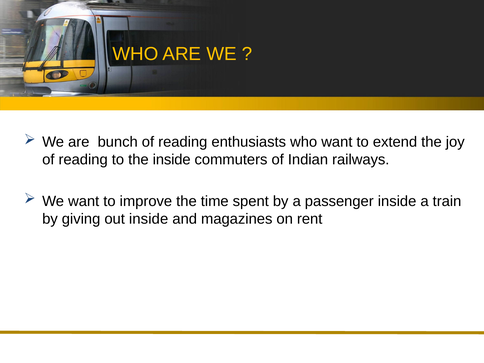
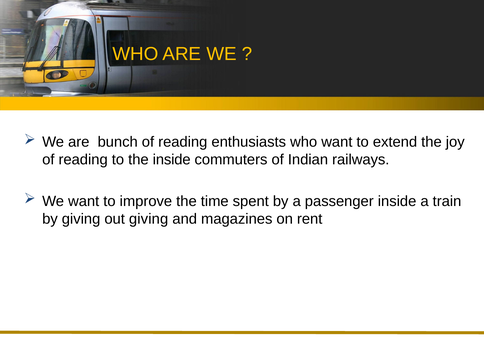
out inside: inside -> giving (149, 219)
